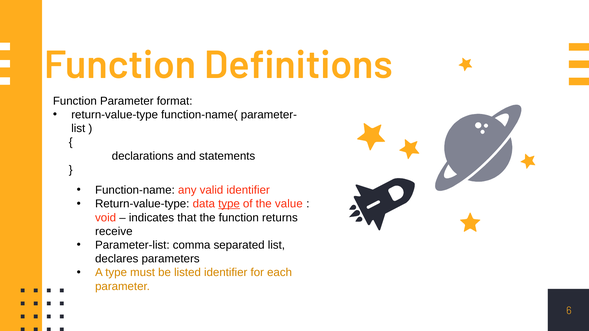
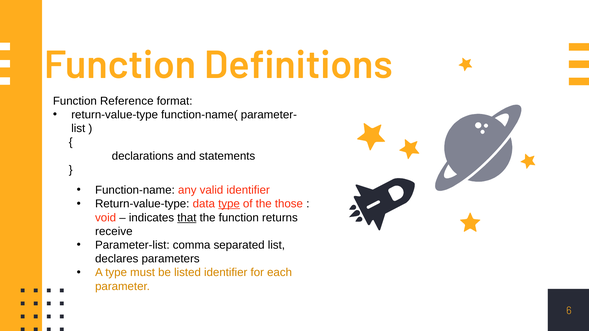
Function Parameter: Parameter -> Reference (127, 101)
value: value -> those (289, 204)
that underline: none -> present (187, 218)
